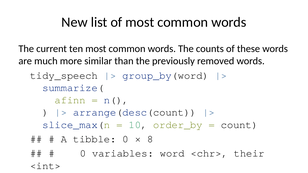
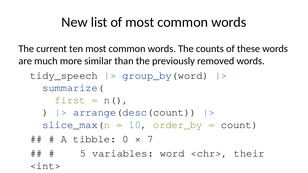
afinn: afinn -> first (70, 100)
8: 8 -> 7 (150, 139)
0: 0 -> 5 (83, 154)
